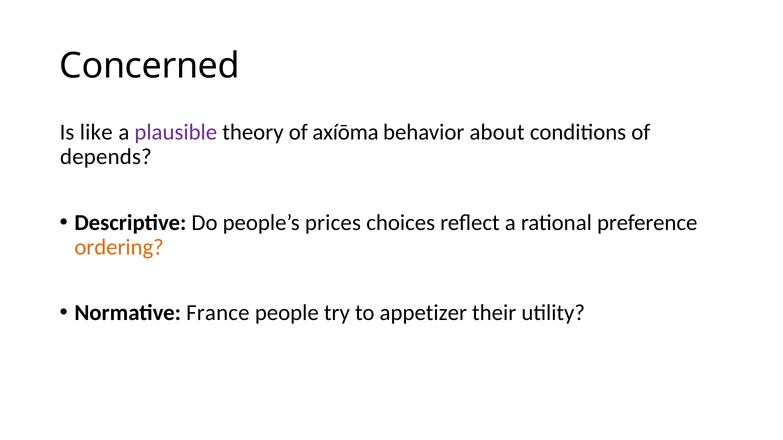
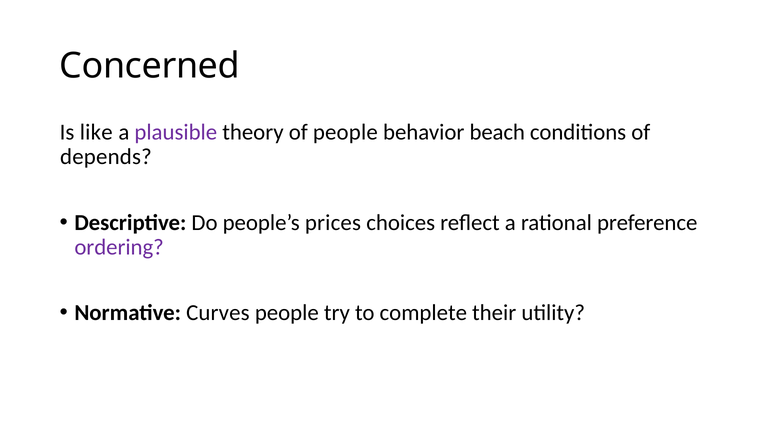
of axíōma: axíōma -> people (345, 132)
about: about -> beach (497, 132)
ordering colour: orange -> purple (119, 247)
France: France -> Curves (218, 313)
appetizer: appetizer -> complete (423, 313)
